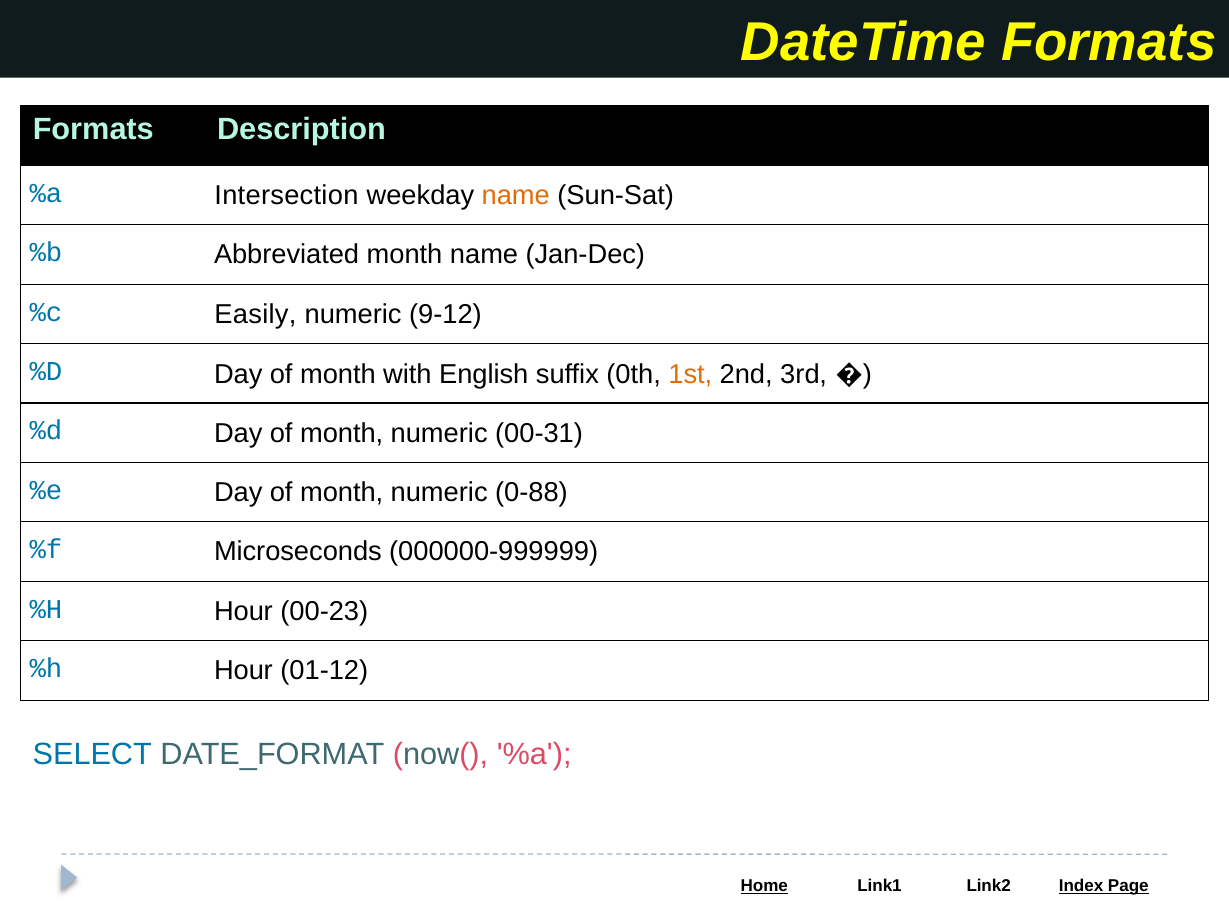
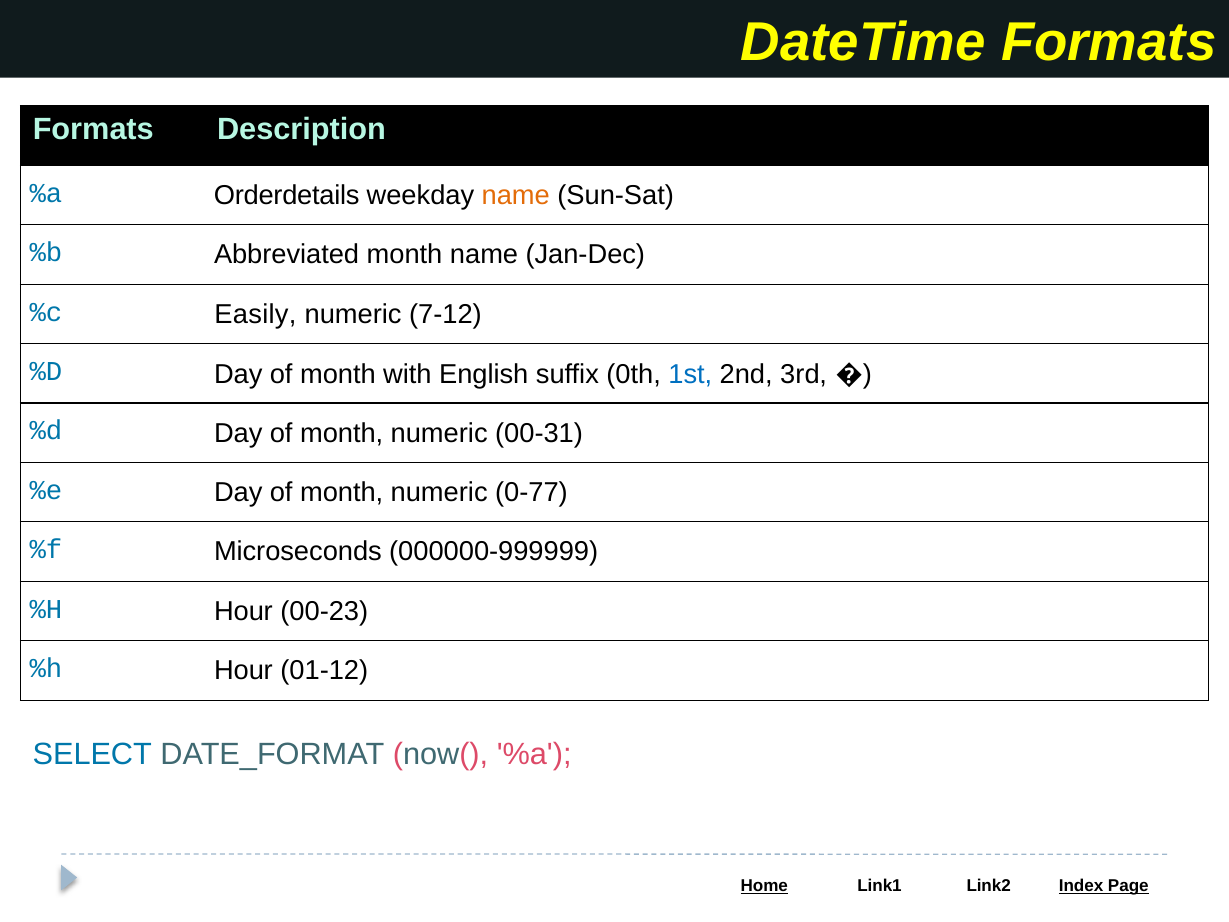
Intersection: Intersection -> Orderdetails (287, 195)
9-12: 9-12 -> 7-12 (445, 314)
1st colour: orange -> blue (690, 375)
0-88: 0-88 -> 0-77 (531, 492)
